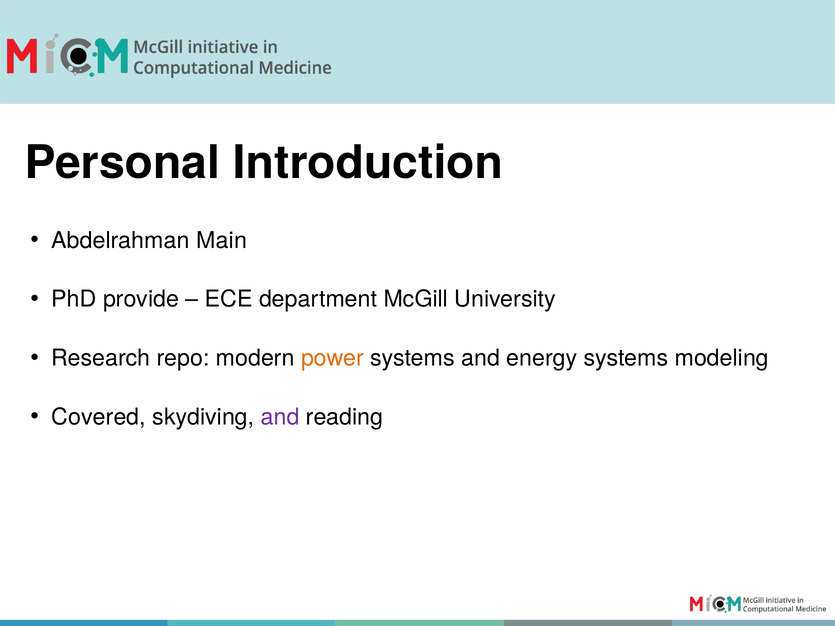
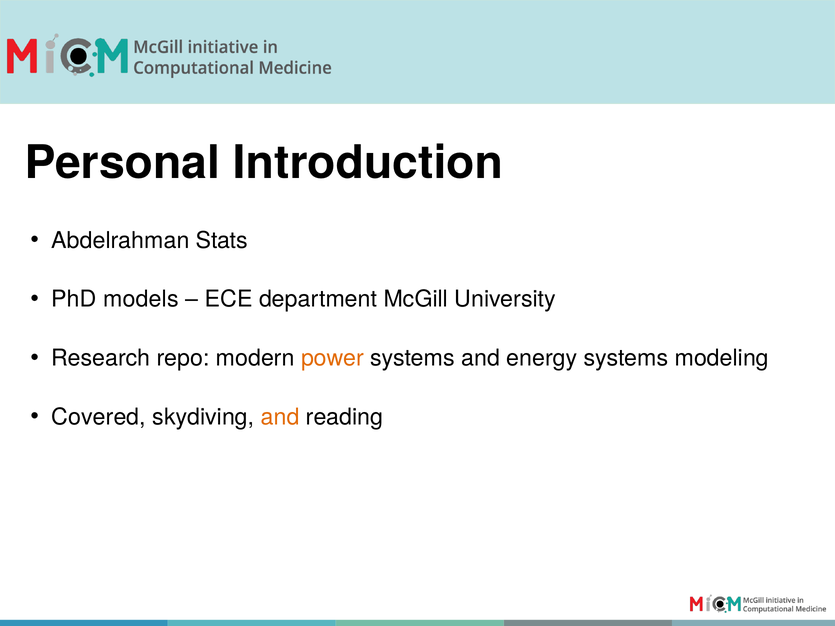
Main: Main -> Stats (222, 241)
provide: provide -> models (141, 299)
and colour: purple -> orange (280, 417)
